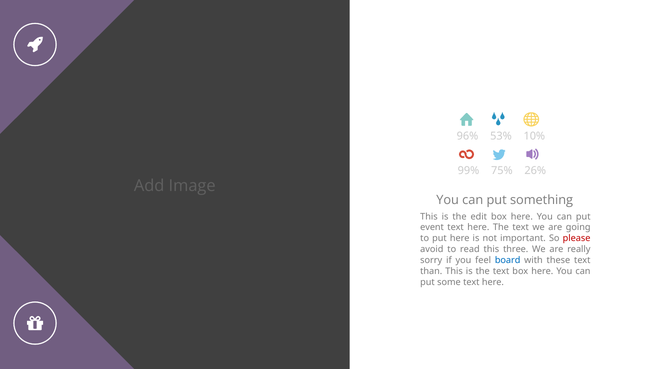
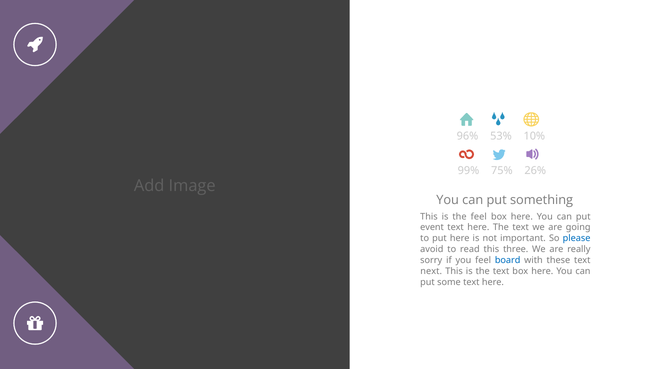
the edit: edit -> feel (479, 217)
please colour: red -> blue (577, 239)
than: than -> next (431, 272)
